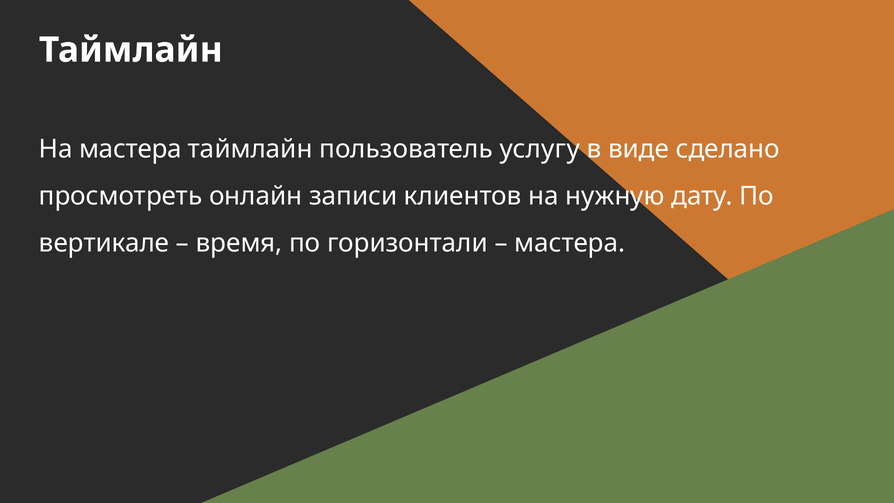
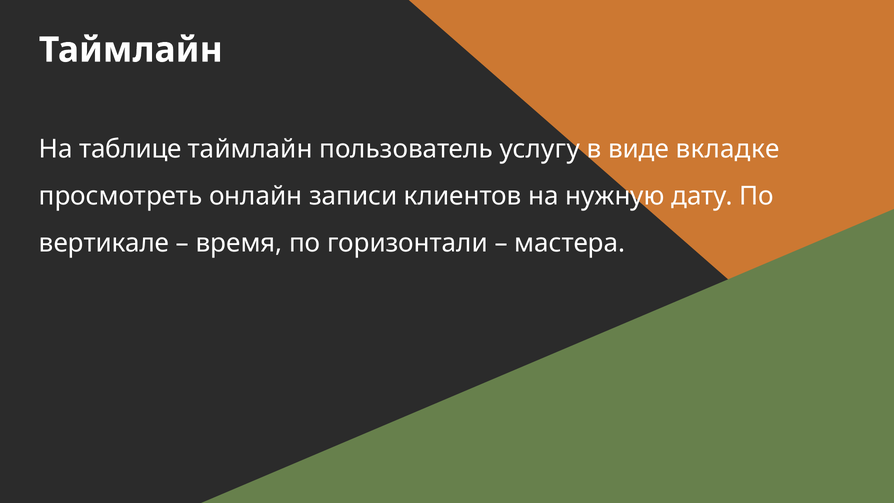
На мастера: мастера -> таблице (130, 149)
сделано: сделано -> вкладке (728, 149)
